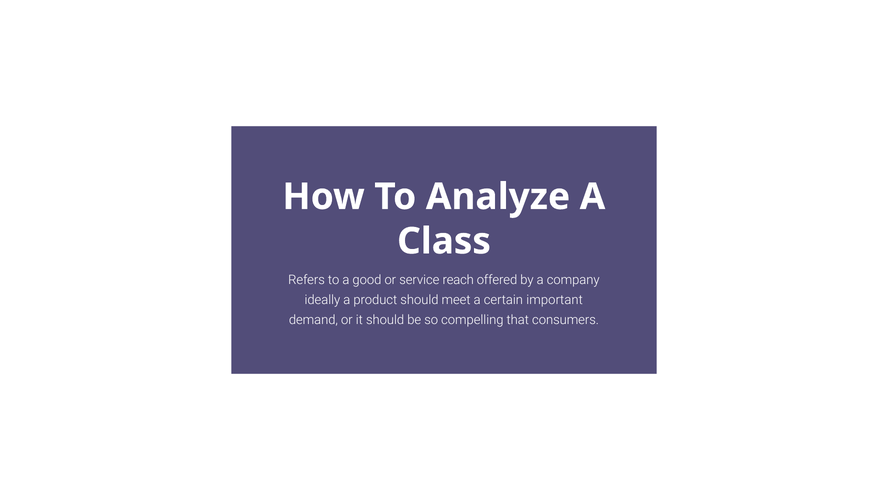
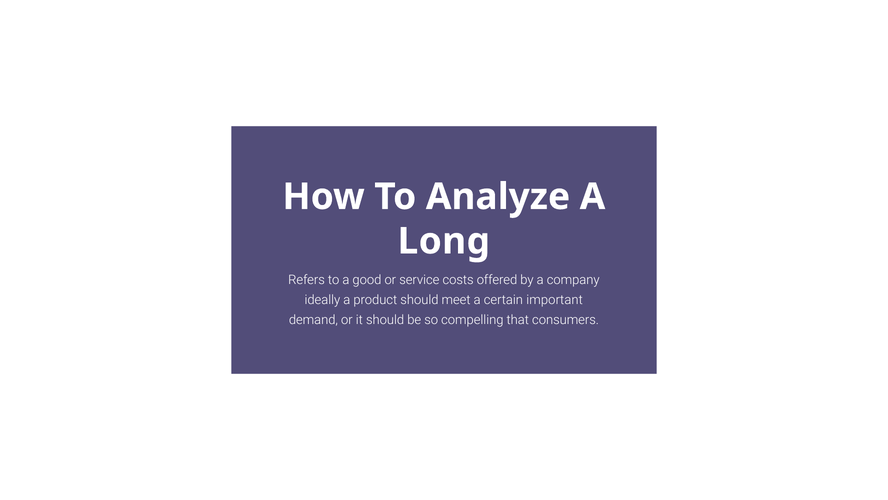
Class: Class -> Long (444, 241)
reach: reach -> costs (458, 280)
